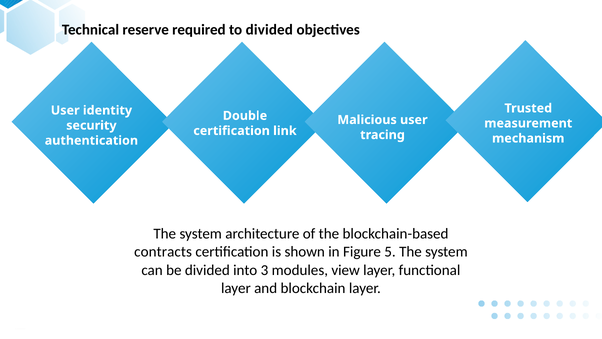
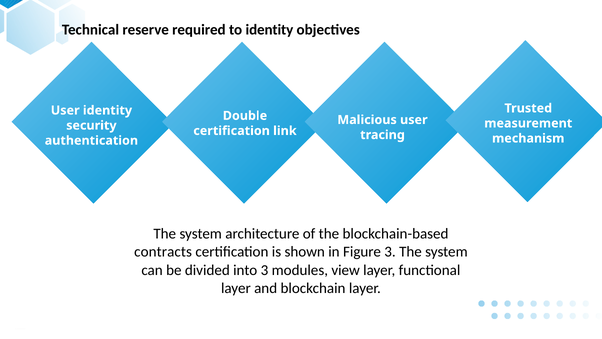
to divided: divided -> identity (269, 30)
Figure 5: 5 -> 3 (390, 252)
